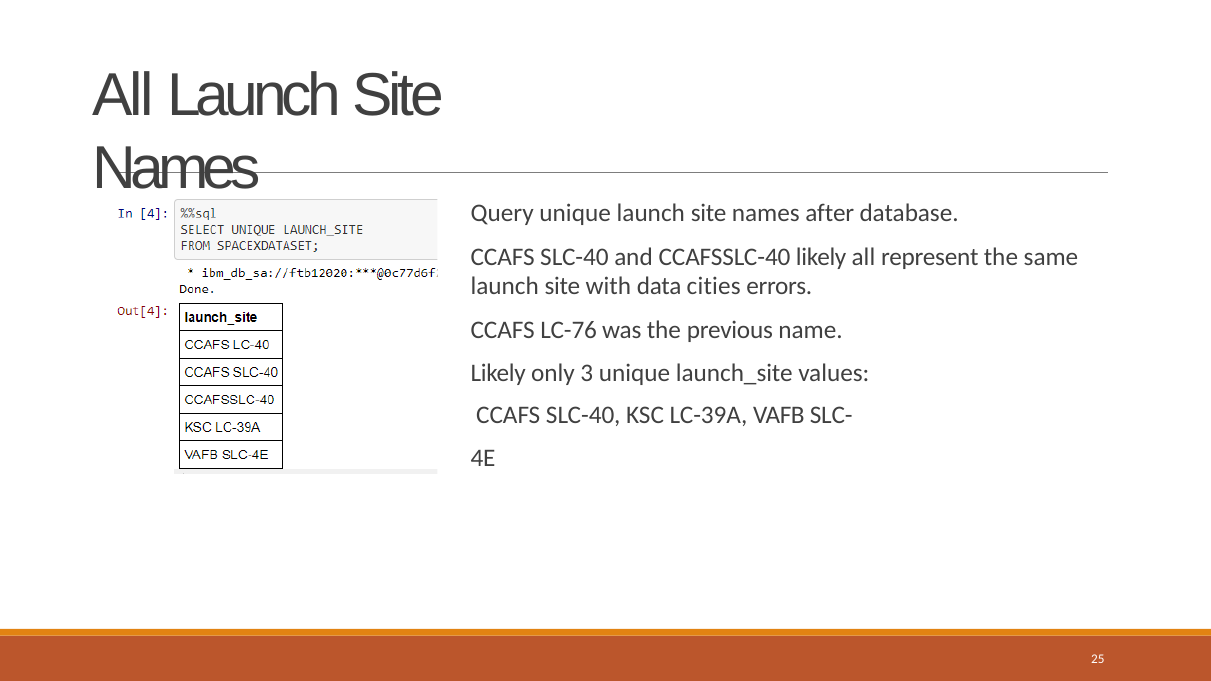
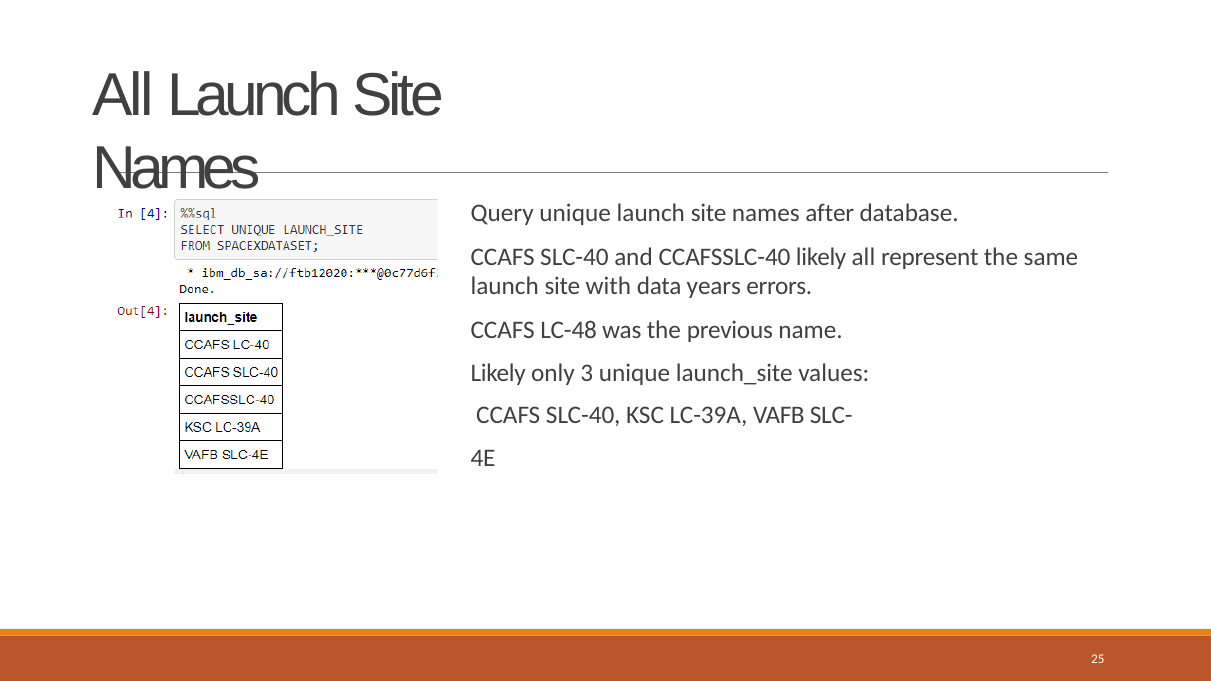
cities: cities -> years (714, 286)
LC-76: LC-76 -> LC-48 (569, 330)
